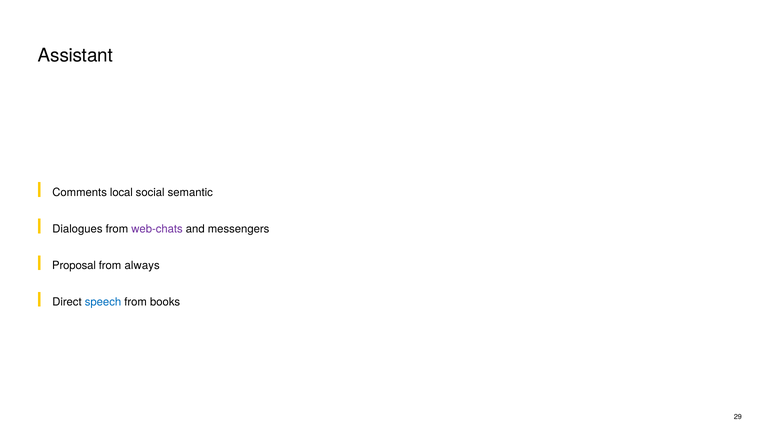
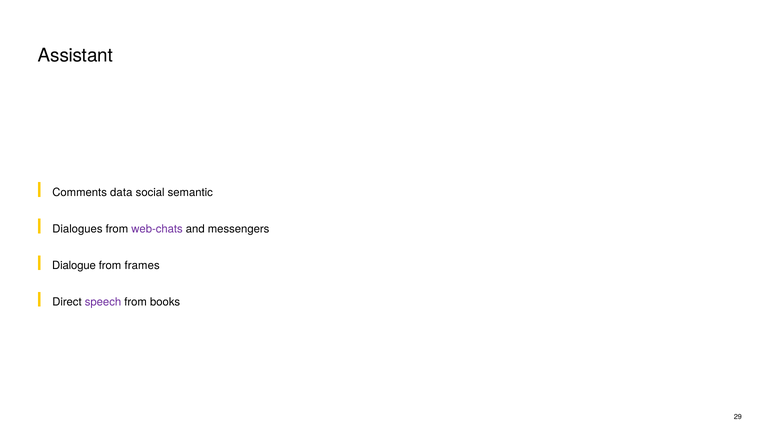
local: local -> data (121, 192)
Proposal: Proposal -> Dialogue (74, 265)
always: always -> frames (142, 265)
speech colour: blue -> purple (103, 302)
